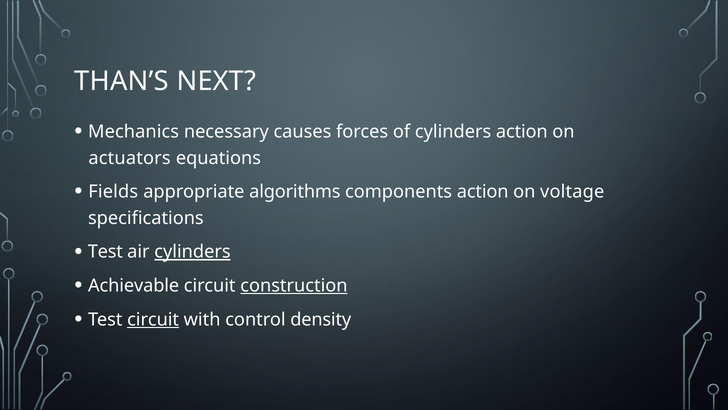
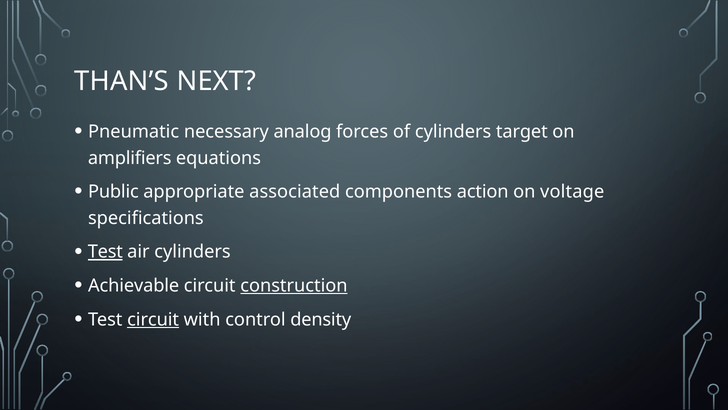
Mechanics: Mechanics -> Pneumatic (134, 132)
causes: causes -> analog (302, 132)
cylinders action: action -> target (522, 132)
actuators: actuators -> amplifiers (130, 158)
Fields: Fields -> Public (113, 192)
algorithms: algorithms -> associated (295, 192)
Test underline: none -> present (105, 252)
cylinders underline: present -> none (192, 252)
